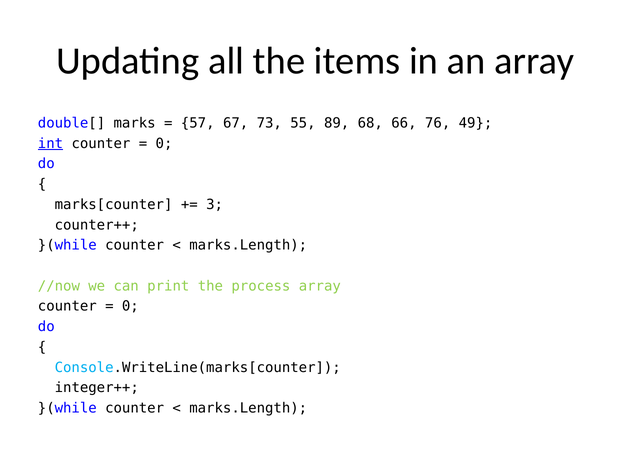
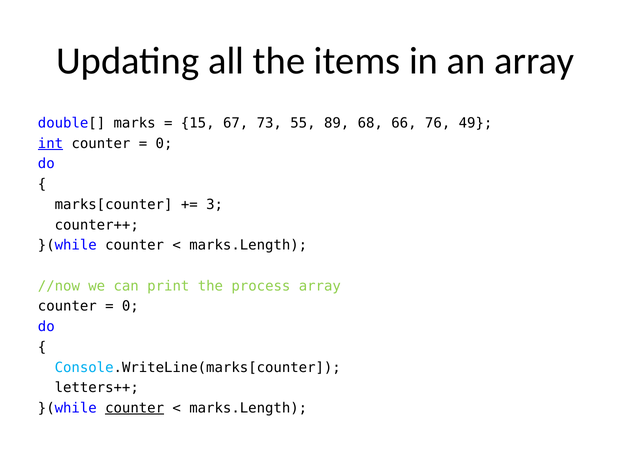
57: 57 -> 15 (198, 123)
integer++: integer++ -> letters++ (97, 387)
counter underline: none -> present (135, 407)
